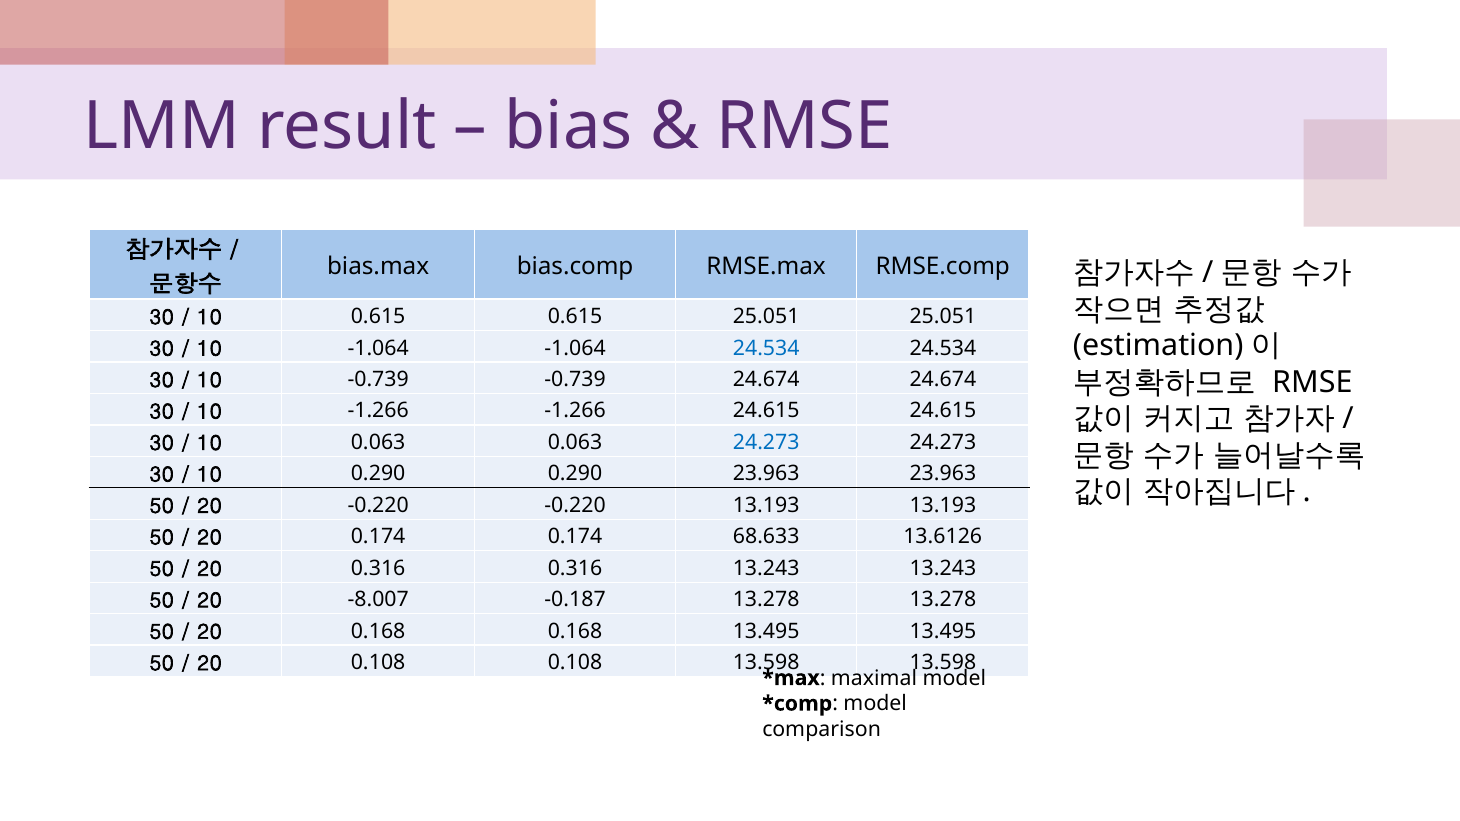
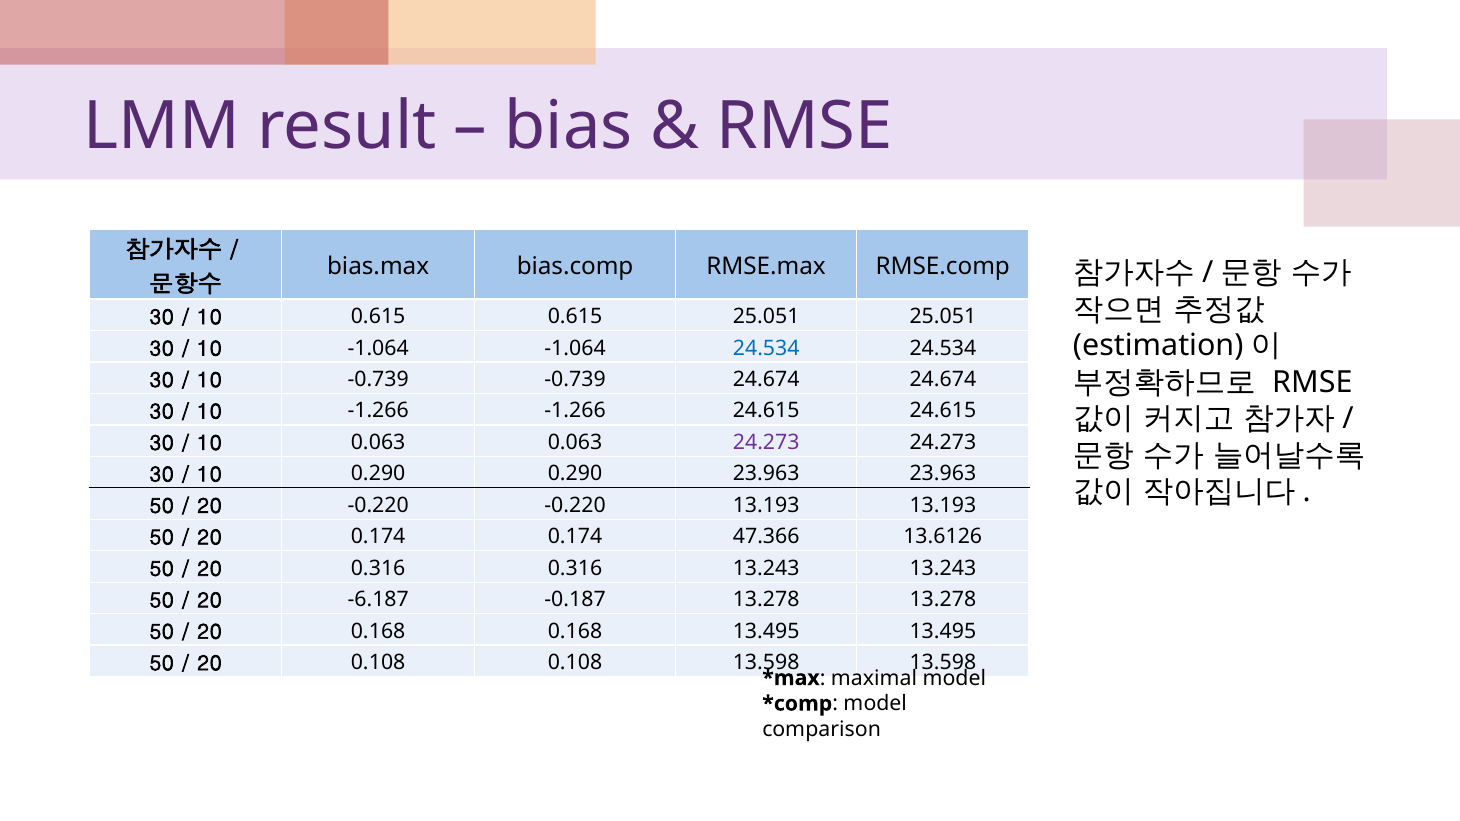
24.273 colour: blue -> purple (766, 443)
68.633: 68.633 -> 47.366 (766, 537)
-8.007: -8.007 -> -6.187 (378, 600)
